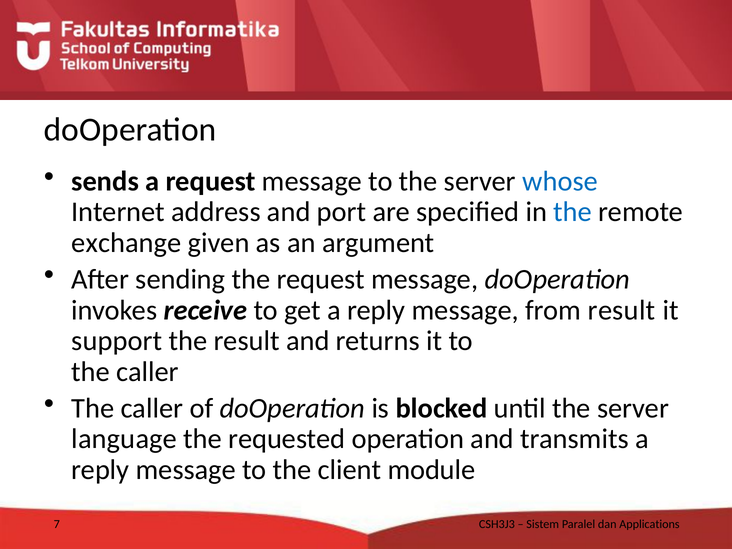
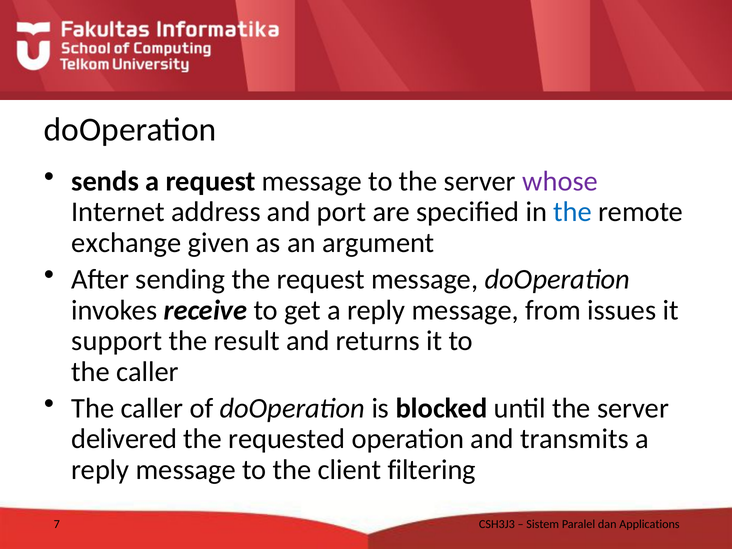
whose colour: blue -> purple (560, 181)
from result: result -> issues (622, 310)
language: language -> delivered (124, 439)
module: module -> filtering (432, 470)
